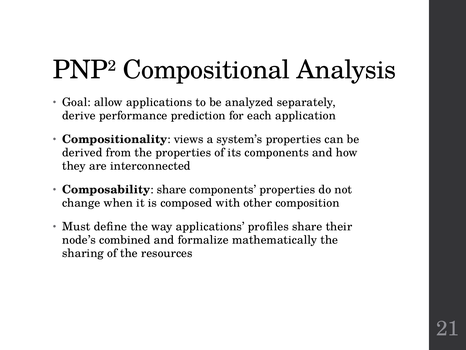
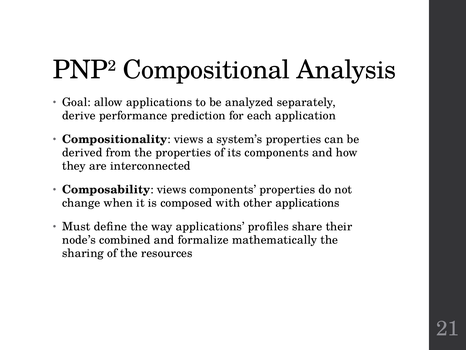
Composability share: share -> views (172, 189)
other composition: composition -> applications (307, 203)
